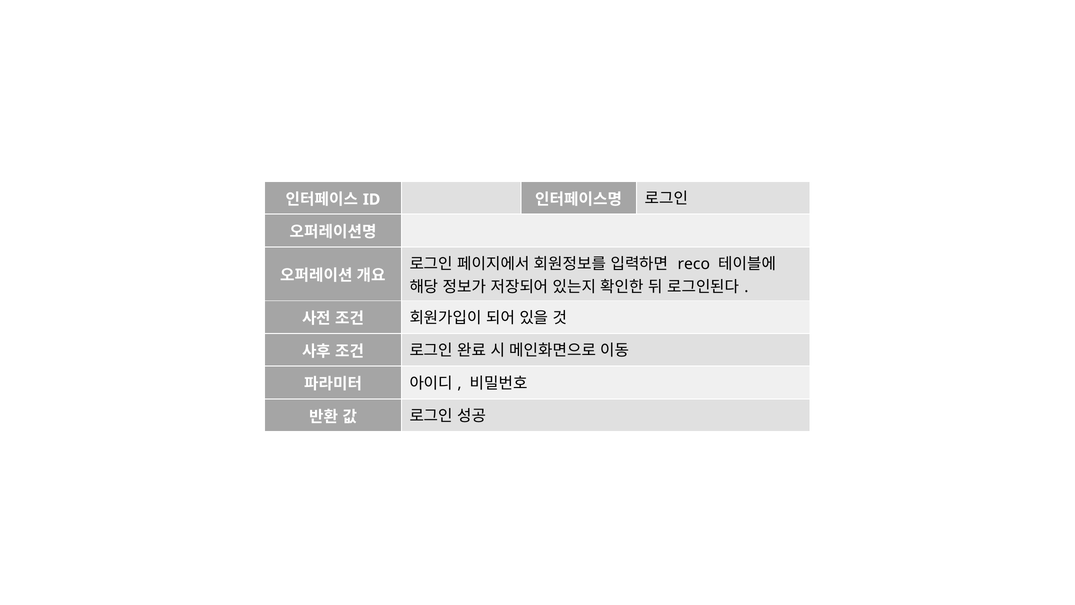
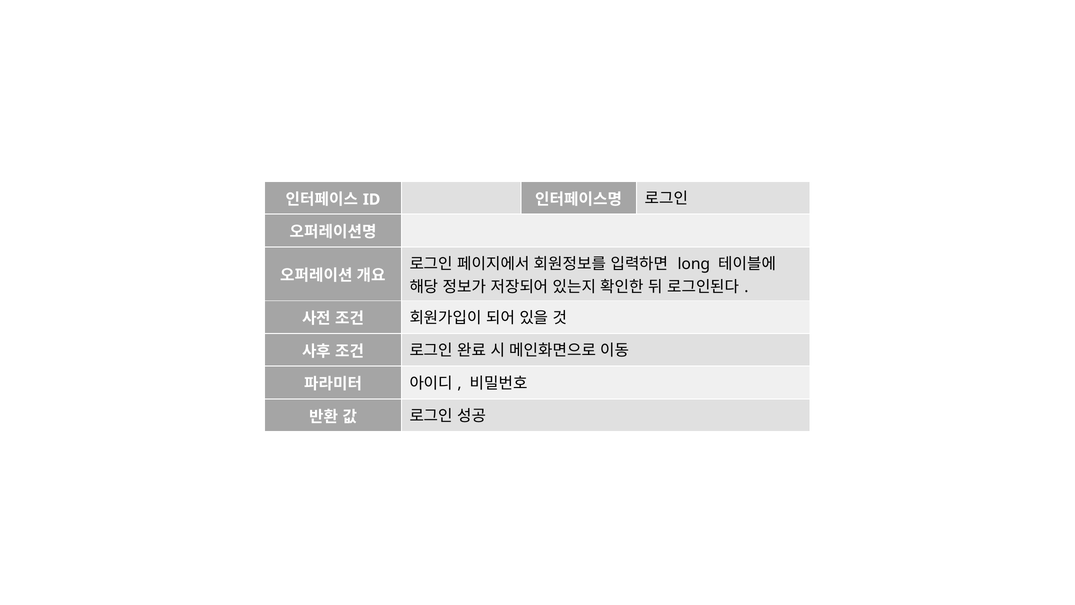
reco: reco -> long (694, 264)
